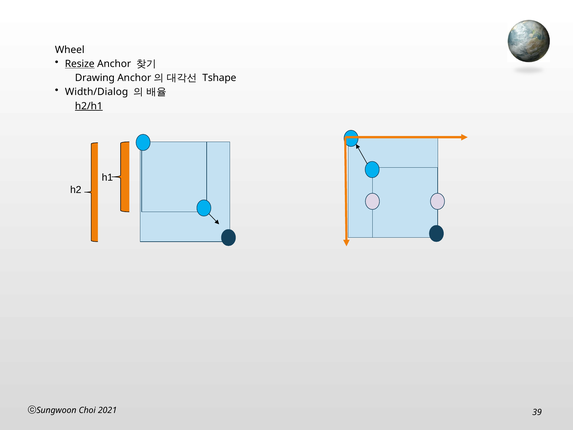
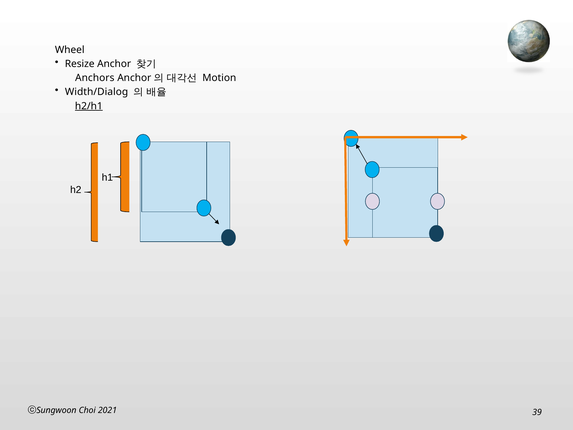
Resize underline: present -> none (80, 64)
Drawing: Drawing -> Anchors (95, 78)
Tshape: Tshape -> Motion (219, 78)
